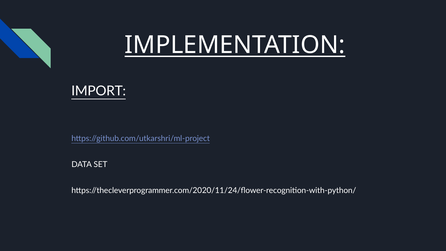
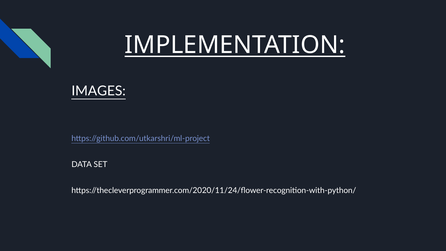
IMPORT: IMPORT -> IMAGES (99, 91)
